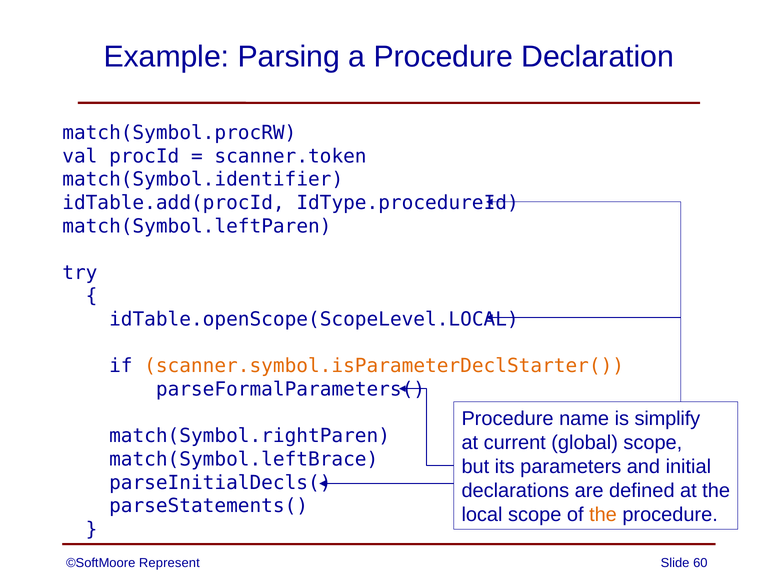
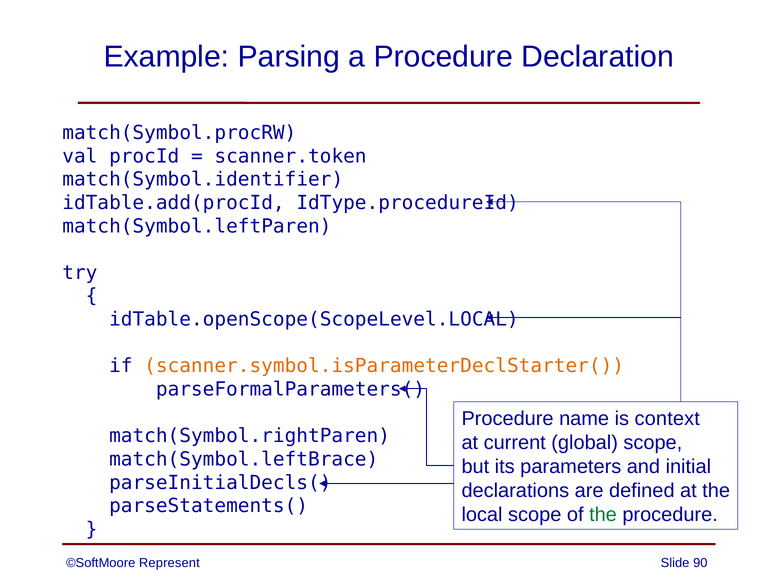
simplify: simplify -> context (667, 419)
the colour: orange -> green (603, 515)
60: 60 -> 90 (700, 564)
